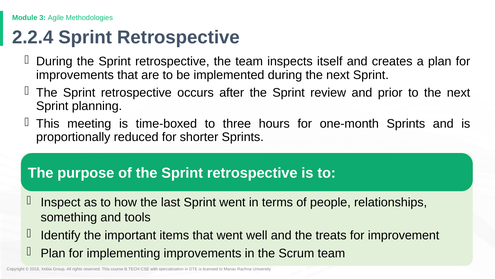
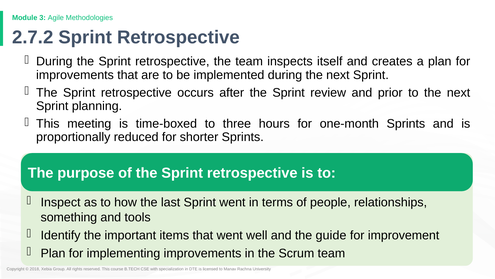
2.2.4: 2.2.4 -> 2.7.2 (33, 37)
treats: treats -> guide (331, 235)
